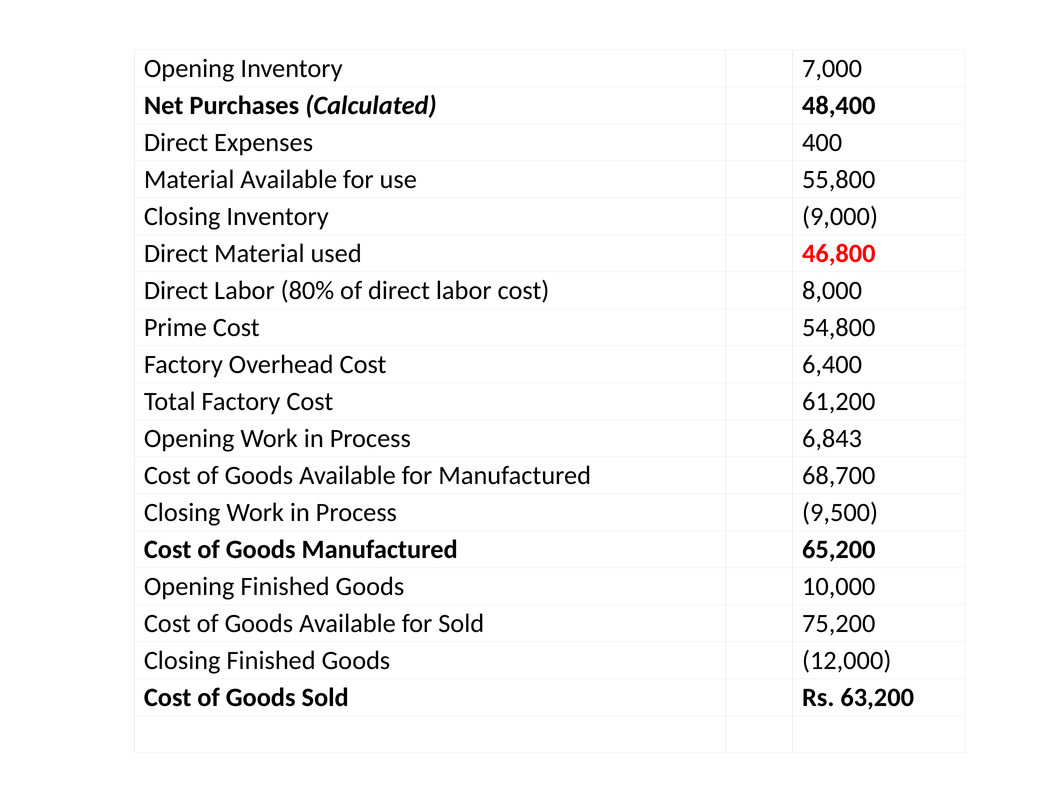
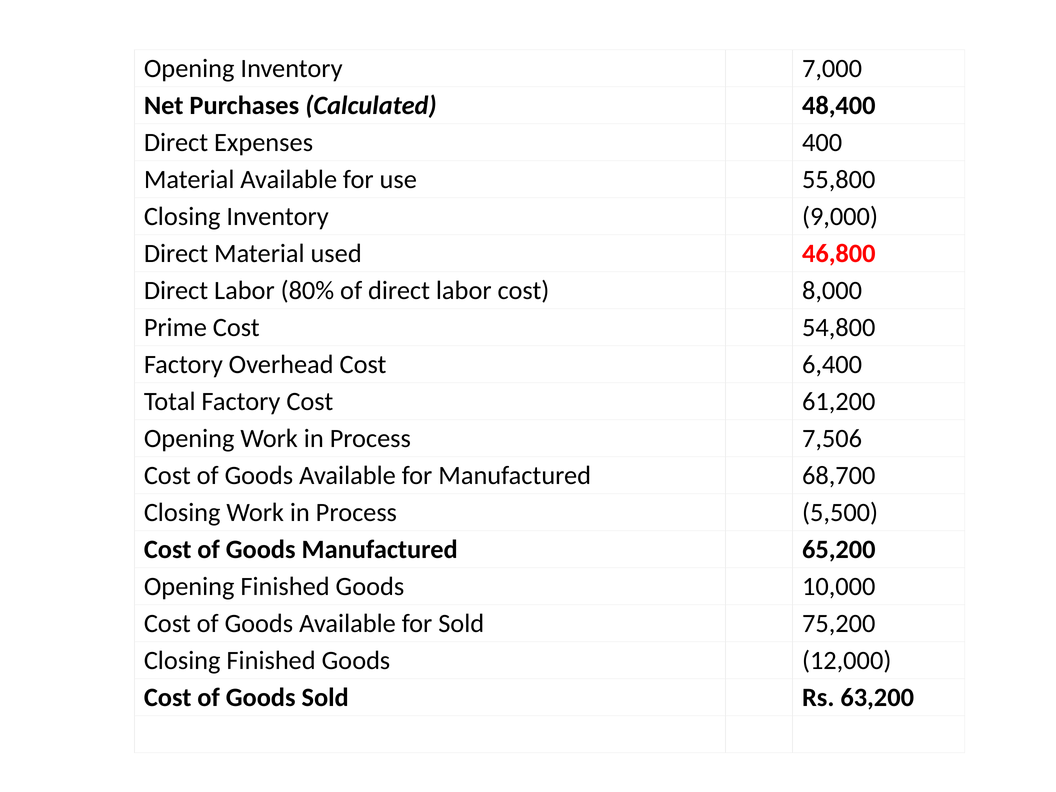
6,843: 6,843 -> 7,506 (832, 439)
9,500: 9,500 -> 5,500 (840, 513)
